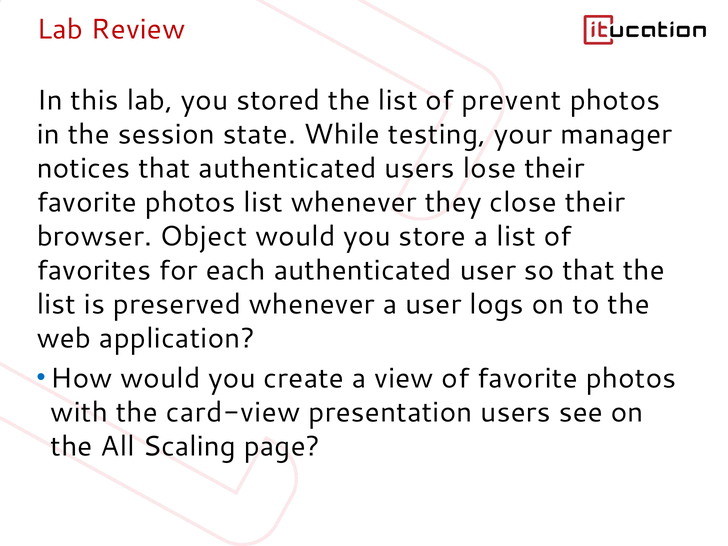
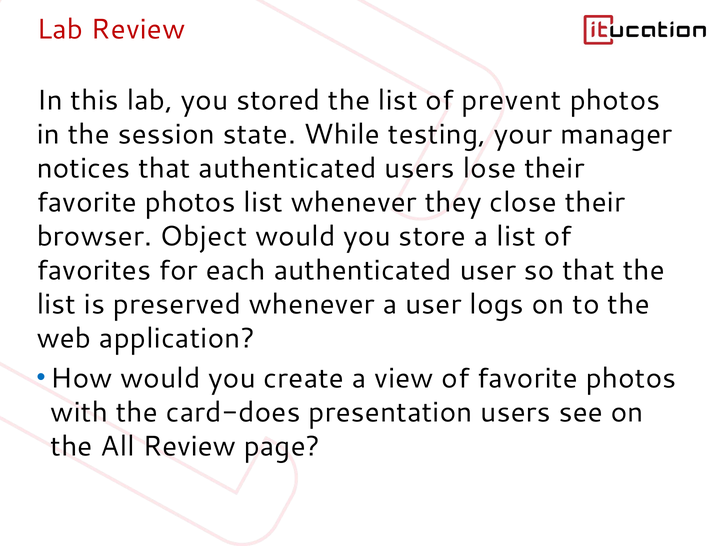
card-view: card-view -> card-does (233, 412)
All Scaling: Scaling -> Review (189, 446)
